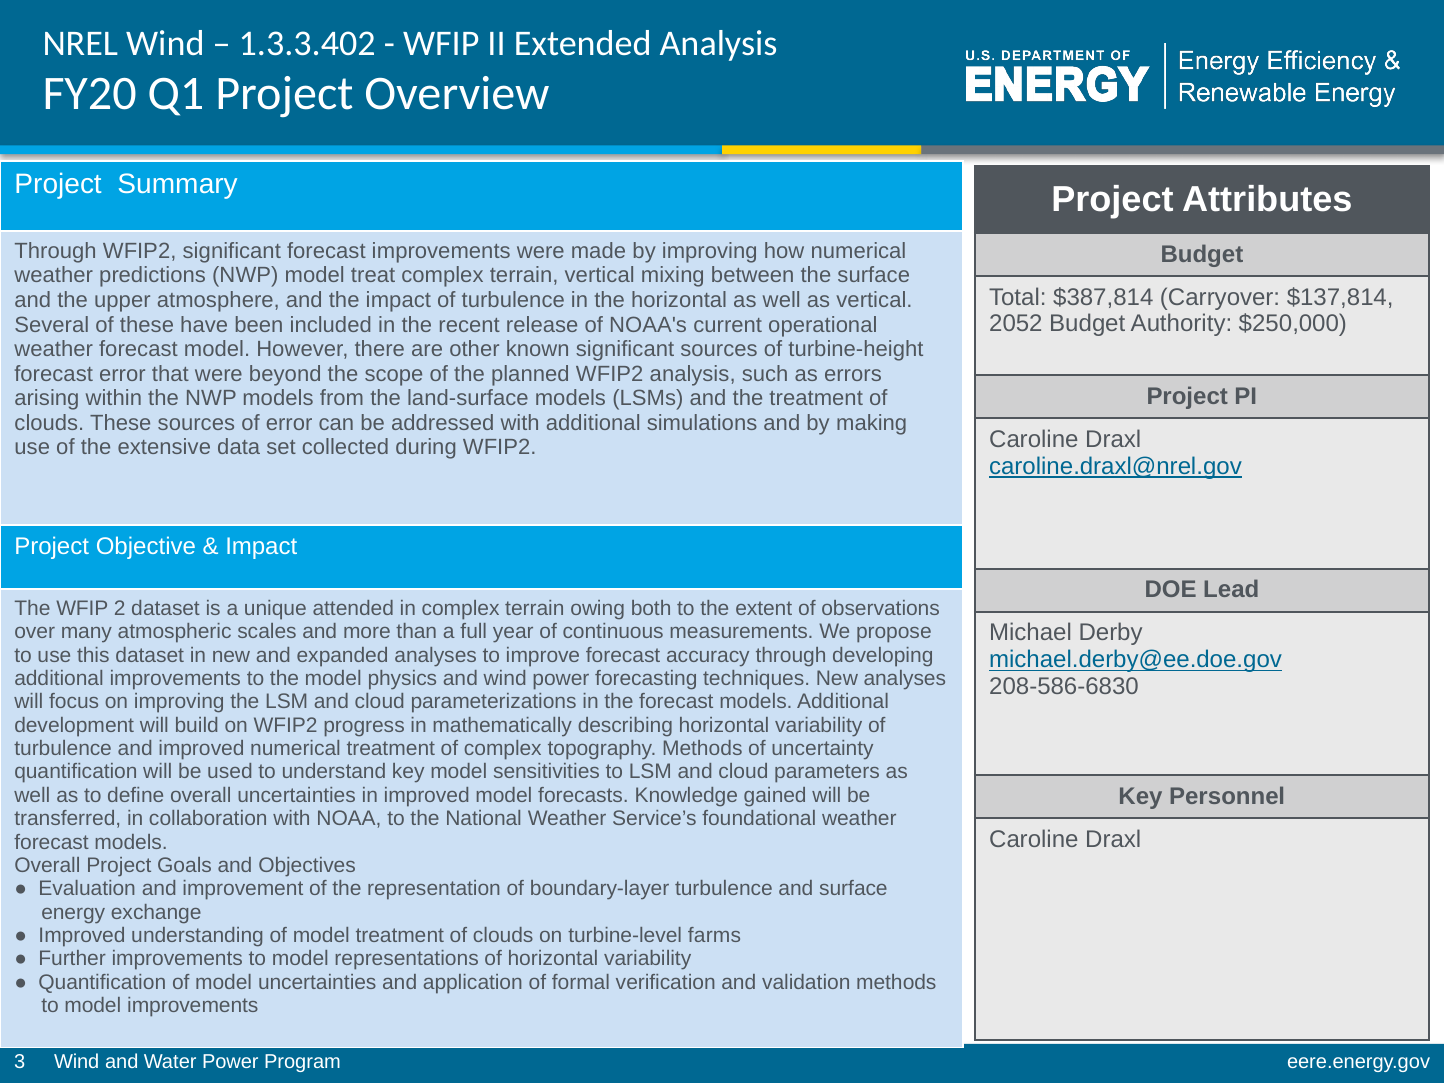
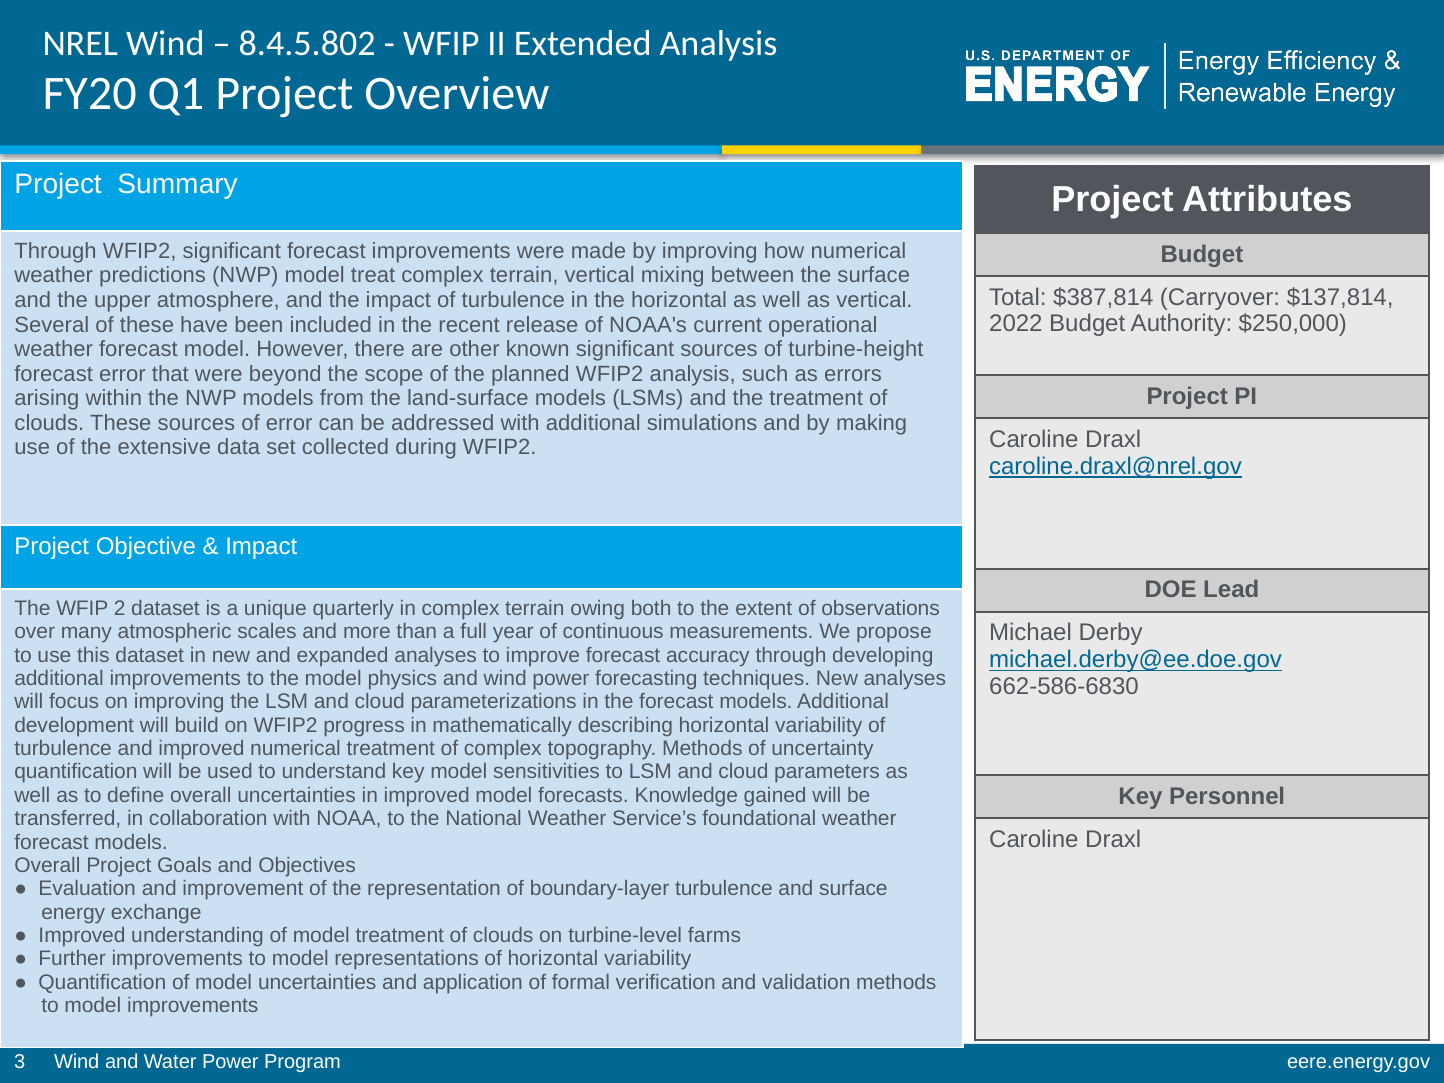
1.3.3.402: 1.3.3.402 -> 8.4.5.802 (307, 44)
2052: 2052 -> 2022 (1016, 324)
attended: attended -> quarterly (353, 608)
208-586-6830: 208-586-6830 -> 662-586-6830 (1064, 687)
